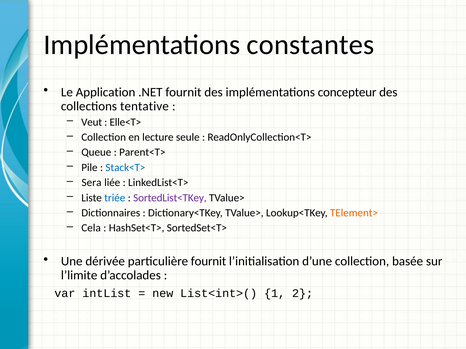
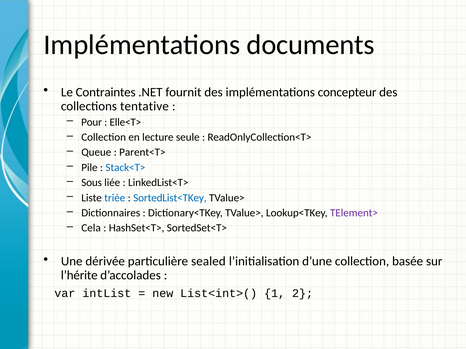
constantes: constantes -> documents (311, 45)
Application: Application -> Contraintes (106, 92)
Veut: Veut -> Pour (92, 122)
Sera: Sera -> Sous (92, 183)
SortedList<TKey colour: purple -> blue (170, 198)
TElement> colour: orange -> purple (354, 213)
particulière fournit: fournit -> sealed (208, 262)
l’limite: l’limite -> l’hérite (79, 276)
